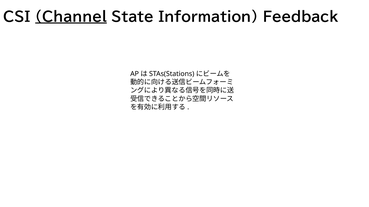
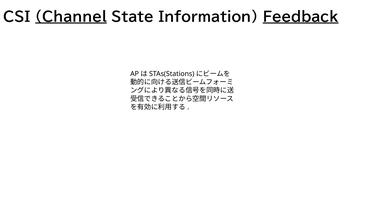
Feedback underline: none -> present (301, 17)
